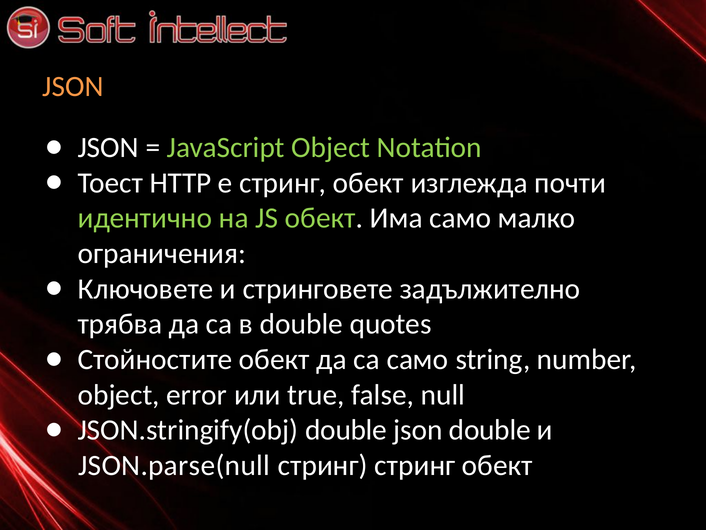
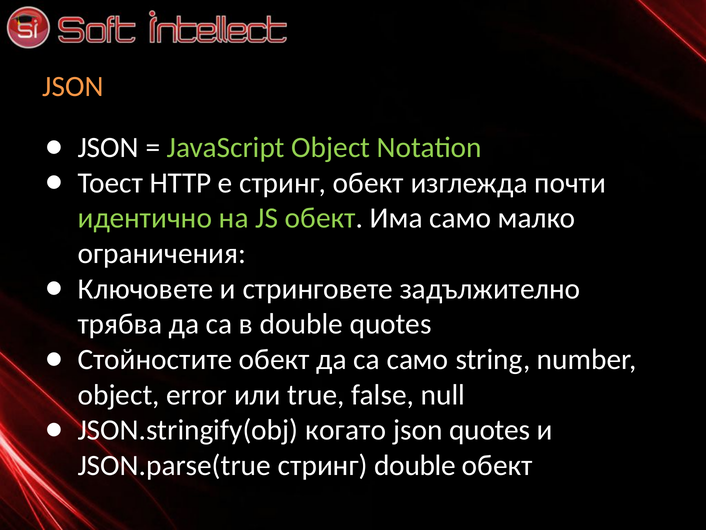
JSON.stringify(obj double: double -> когато (346, 430)
json double: double -> quotes (490, 430)
JSON.parse(null: JSON.parse(null -> JSON.parse(true (174, 465)
стринг стринг: стринг -> double (415, 465)
